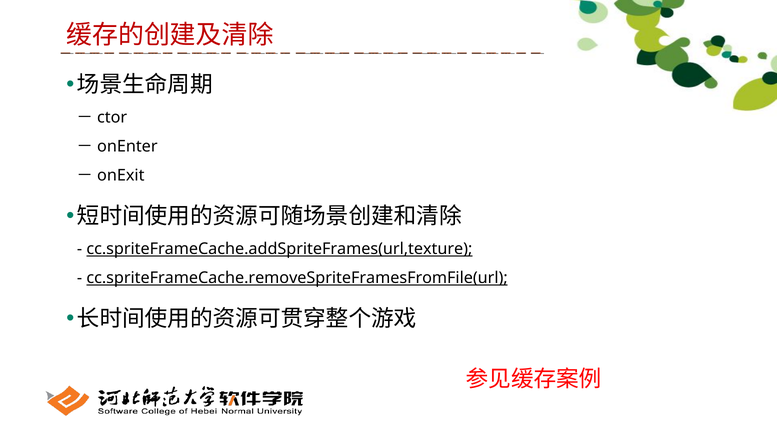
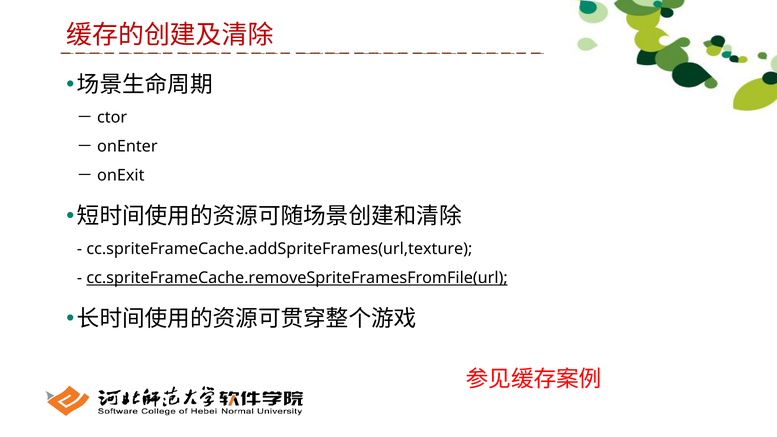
cc.spriteFrameCache.addSpriteFrames(url,texture underline: present -> none (279, 249)
